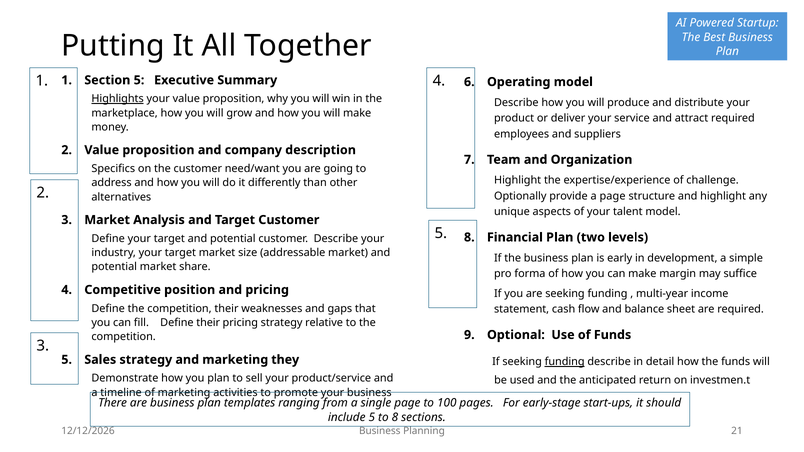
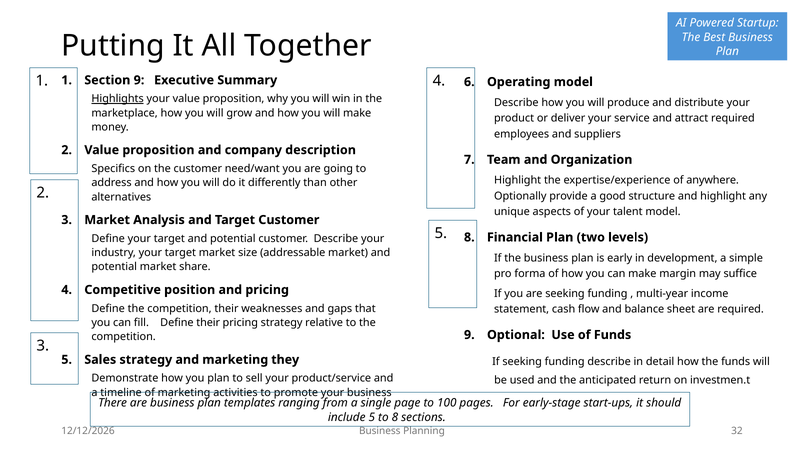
Section 5: 5 -> 9 (139, 80)
challenge: challenge -> anywhere (713, 180)
a page: page -> good (613, 196)
funding underline: present -> none (565, 362)
21: 21 -> 32 (737, 431)
